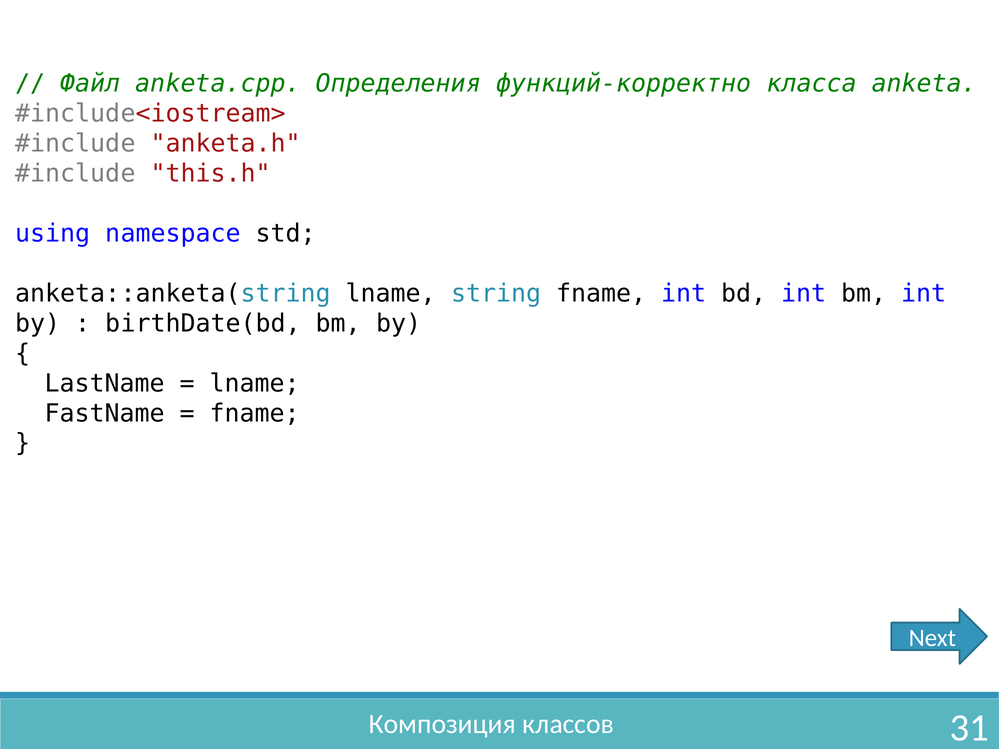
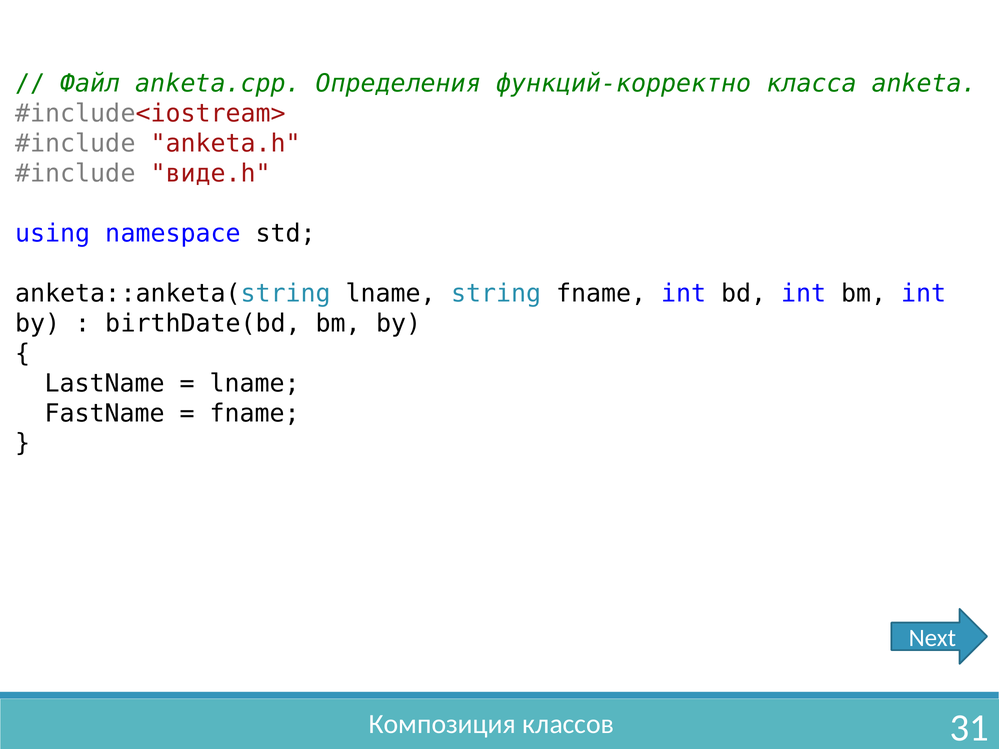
this.h: this.h -> виде.h (211, 174)
